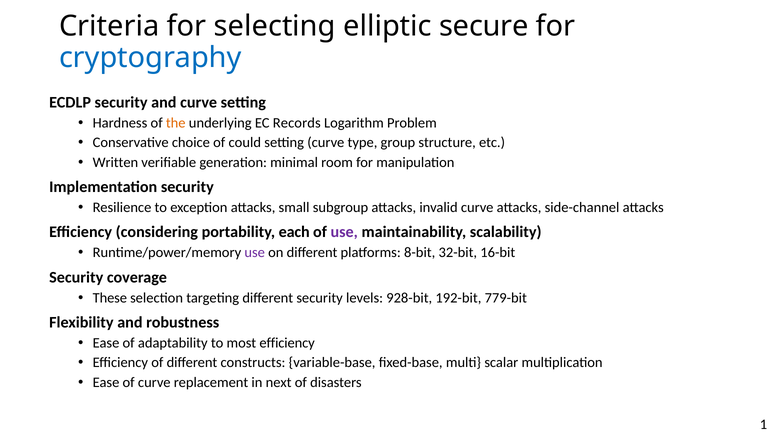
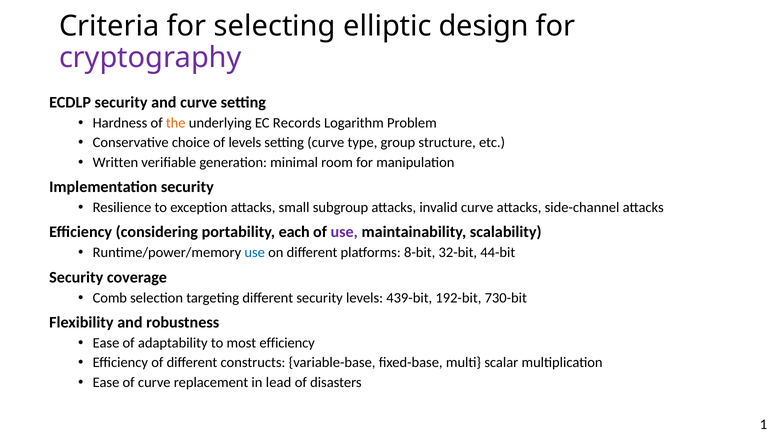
secure: secure -> design (484, 26)
cryptography colour: blue -> purple (150, 58)
of could: could -> levels (245, 143)
use colour: purple -> blue (255, 253)
16-bit: 16-bit -> 44-bit (498, 253)
These: These -> Comb (110, 298)
928-bit: 928-bit -> 439-bit (409, 298)
779-bit: 779-bit -> 730-bit (506, 298)
next: next -> lead (279, 383)
